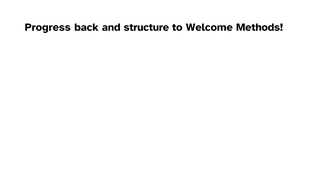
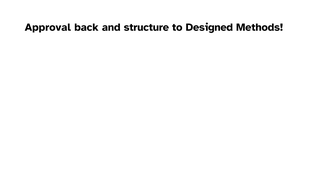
Progress: Progress -> Approval (48, 27)
Welcome: Welcome -> Designed (209, 27)
